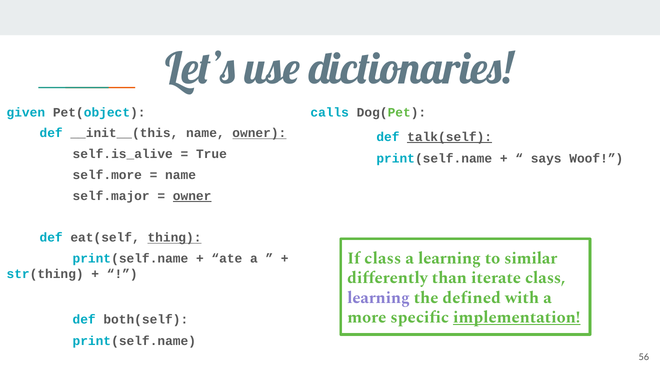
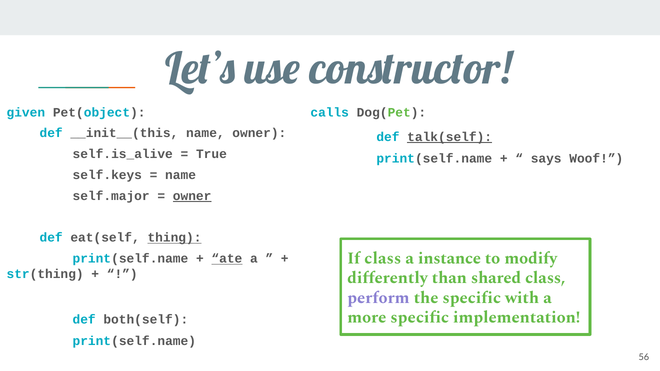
dictionaries: dictionaries -> constructor (411, 69)
owner underline: present -> none (259, 133)
self.more: self.more -> self.keys (107, 175)
ate underline: none -> present (227, 259)
a learning: learning -> instance (450, 258)
similar: similar -> modify (531, 258)
iterate: iterate -> shared (496, 278)
learning: learning -> perform (378, 298)
the defined: defined -> specific (472, 298)
implementation underline: present -> none (517, 318)
